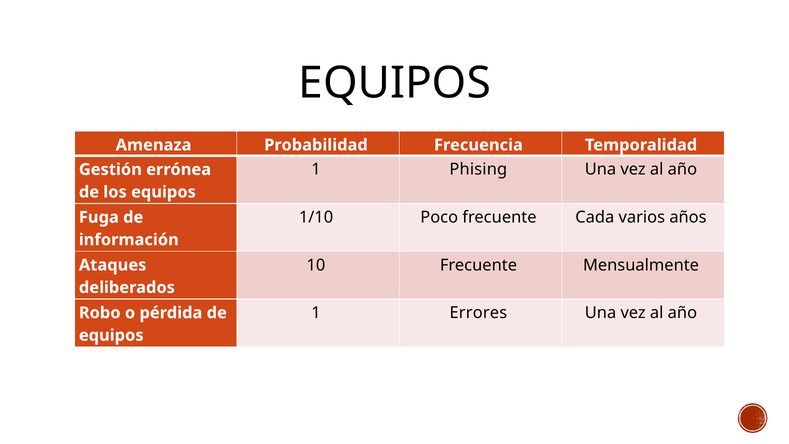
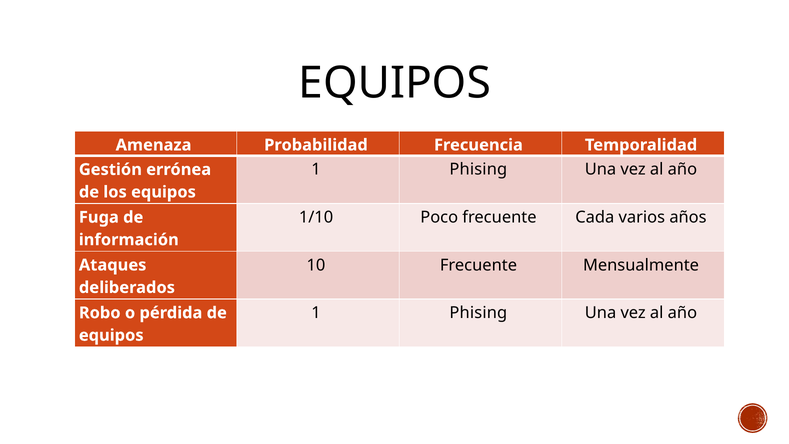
Errores: Errores -> Phising (478, 313)
